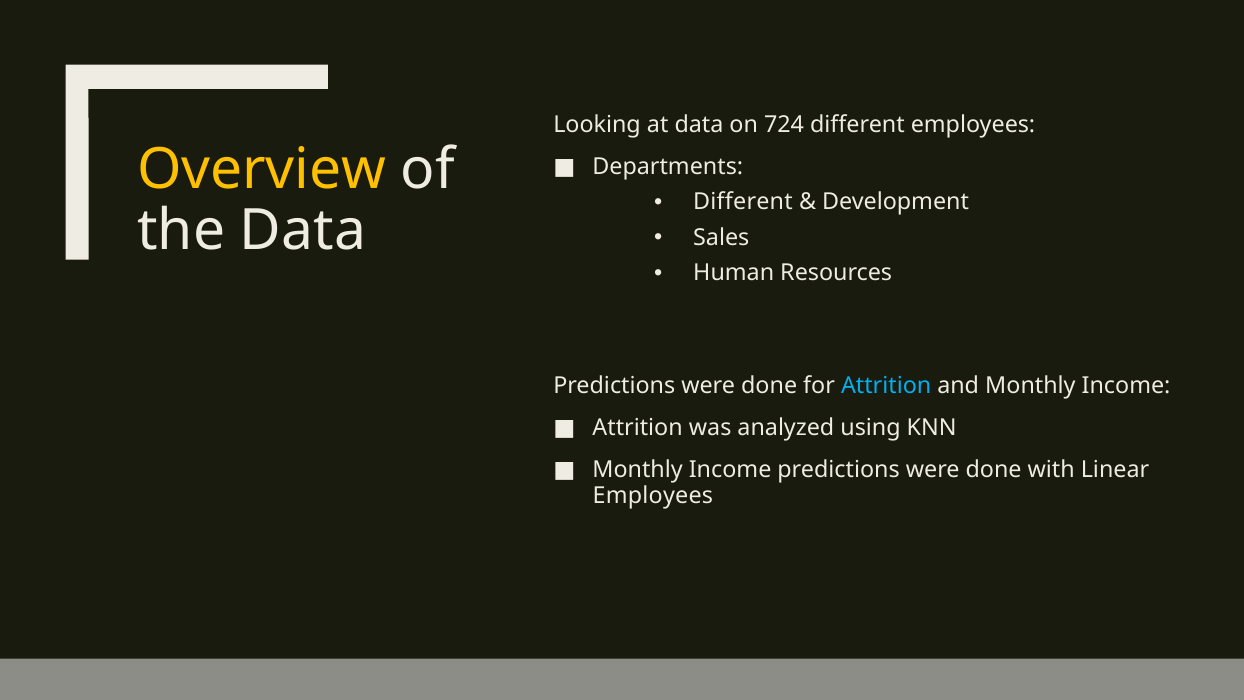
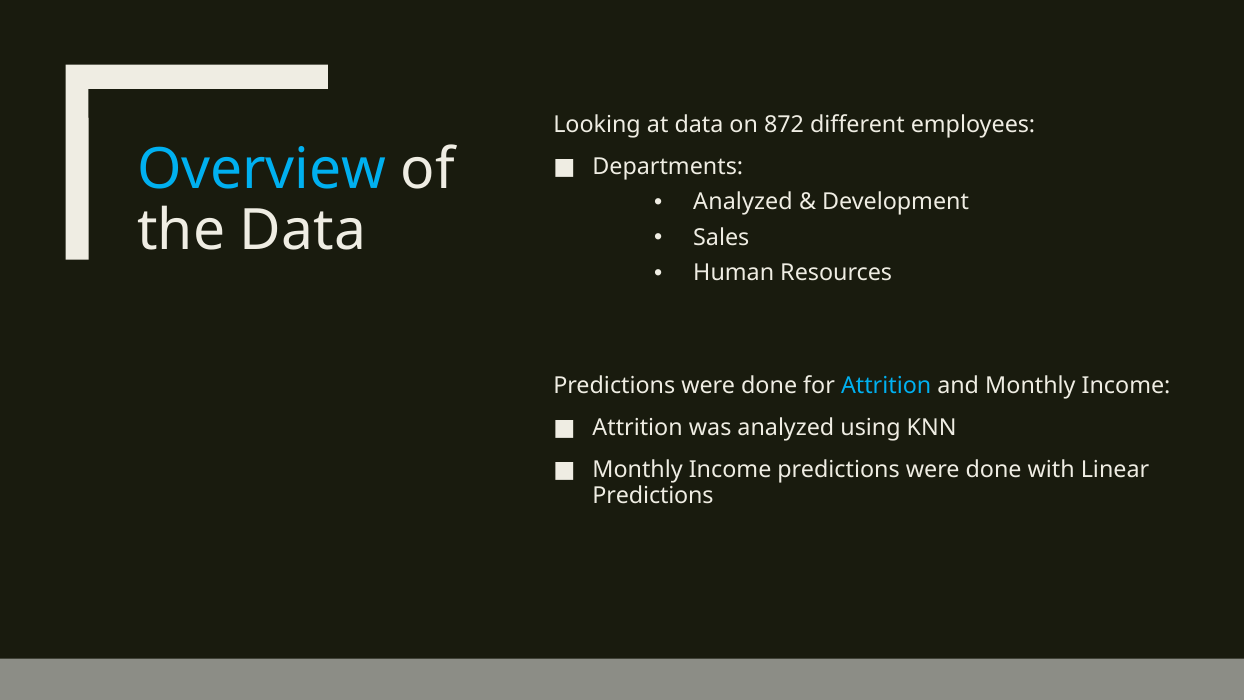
724: 724 -> 872 (784, 125)
Overview colour: yellow -> light blue (262, 170)
Different: Different -> Analyzed (743, 202)
Employees: Employees -> Predictions (653, 496)
